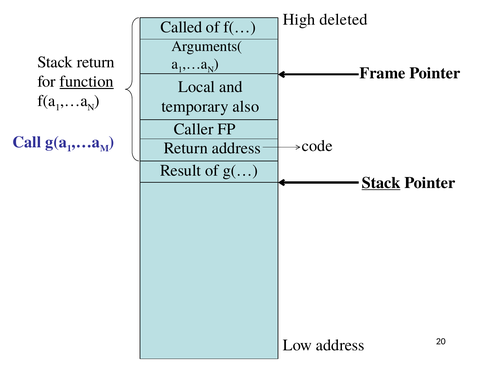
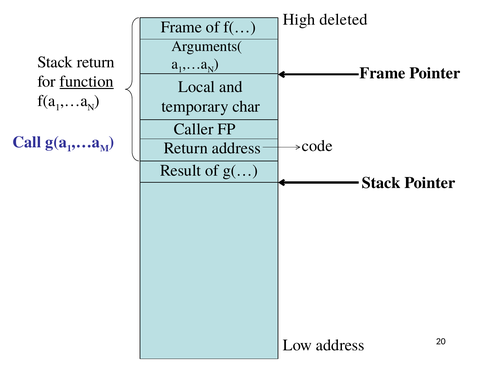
Called: Called -> Frame (181, 27)
also: also -> char (246, 106)
Stack underline: present -> none (381, 183)
